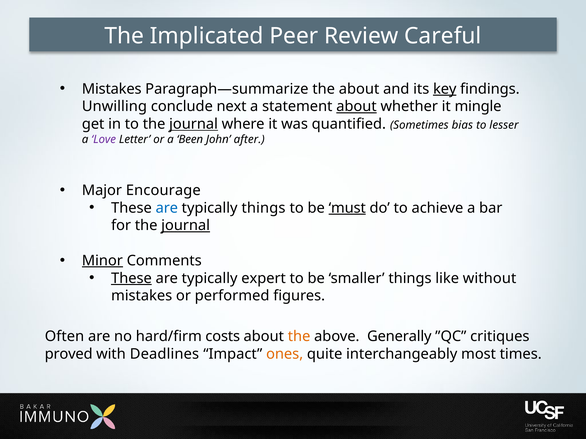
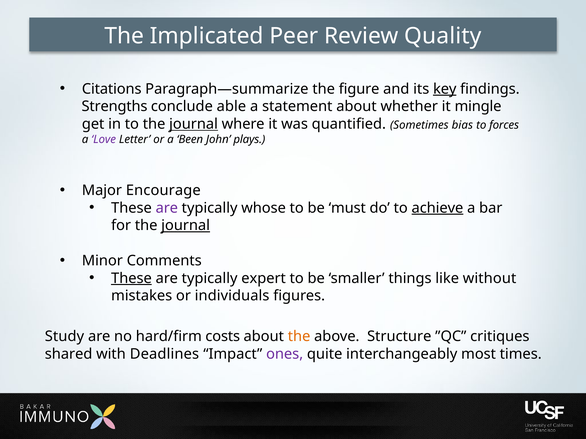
Careful: Careful -> Quality (443, 36)
Mistakes: Mistakes -> Citations (112, 89)
the about: about -> figure (359, 89)
Unwilling: Unwilling -> Strengths (115, 107)
next: next -> able (231, 107)
about underline: present -> none (356, 107)
lesser: lesser -> forces (504, 125)
after: after -> plays (249, 140)
are colour: blue -> purple (167, 208)
typically things: things -> whose (264, 208)
must underline: present -> none (347, 208)
achieve underline: none -> present (437, 208)
Minor underline: present -> none (102, 261)
performed: performed -> individuals (232, 296)
Often: Often -> Study (64, 337)
Generally: Generally -> Structure (399, 337)
proved: proved -> shared (69, 354)
ones colour: orange -> purple (285, 354)
